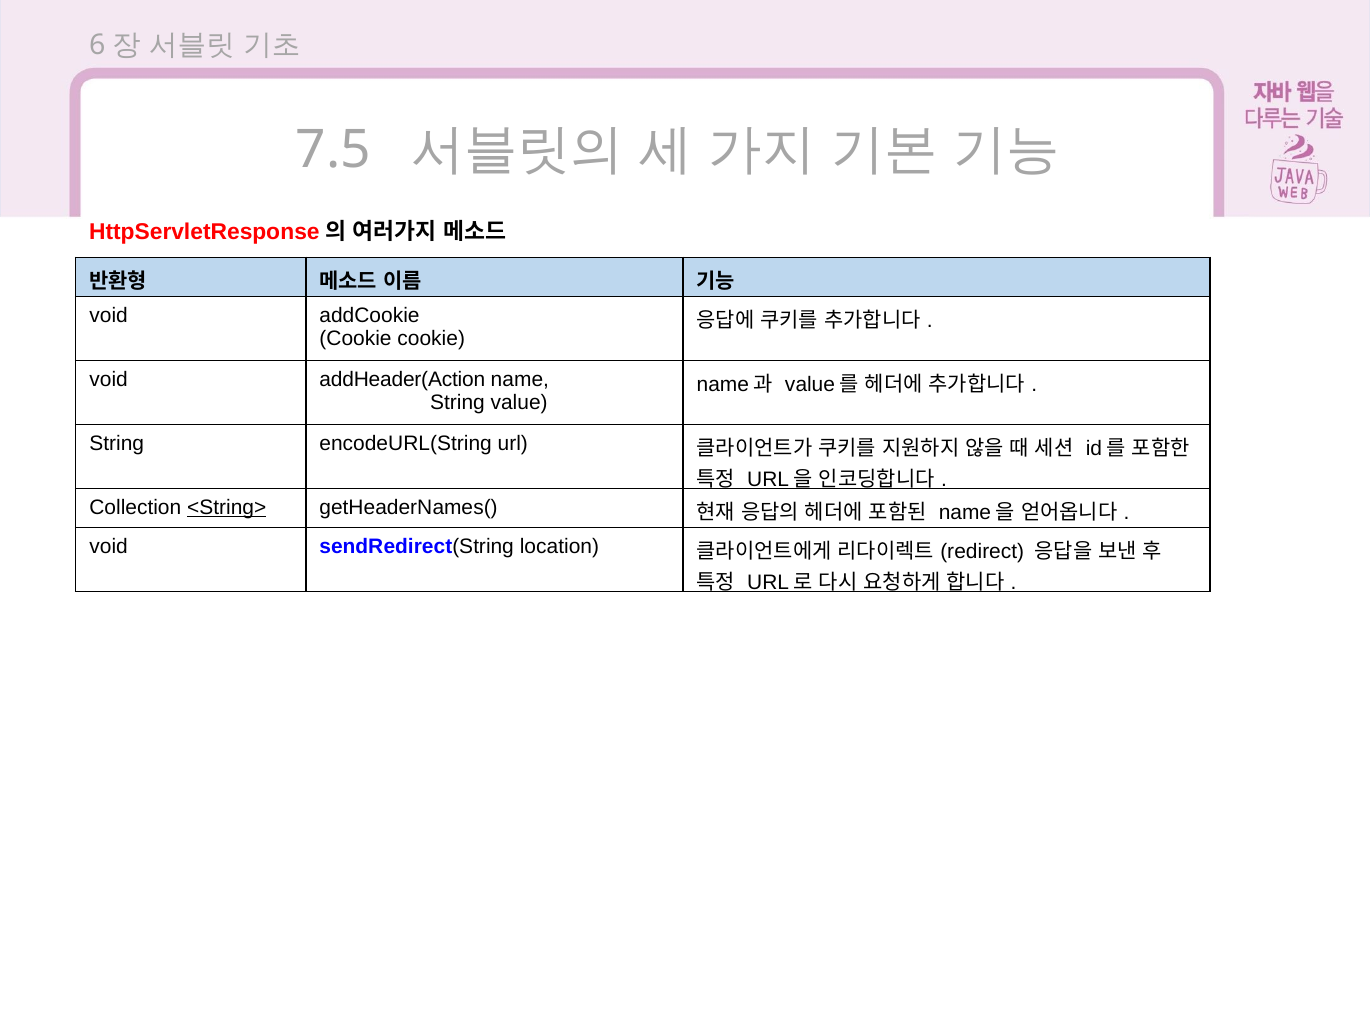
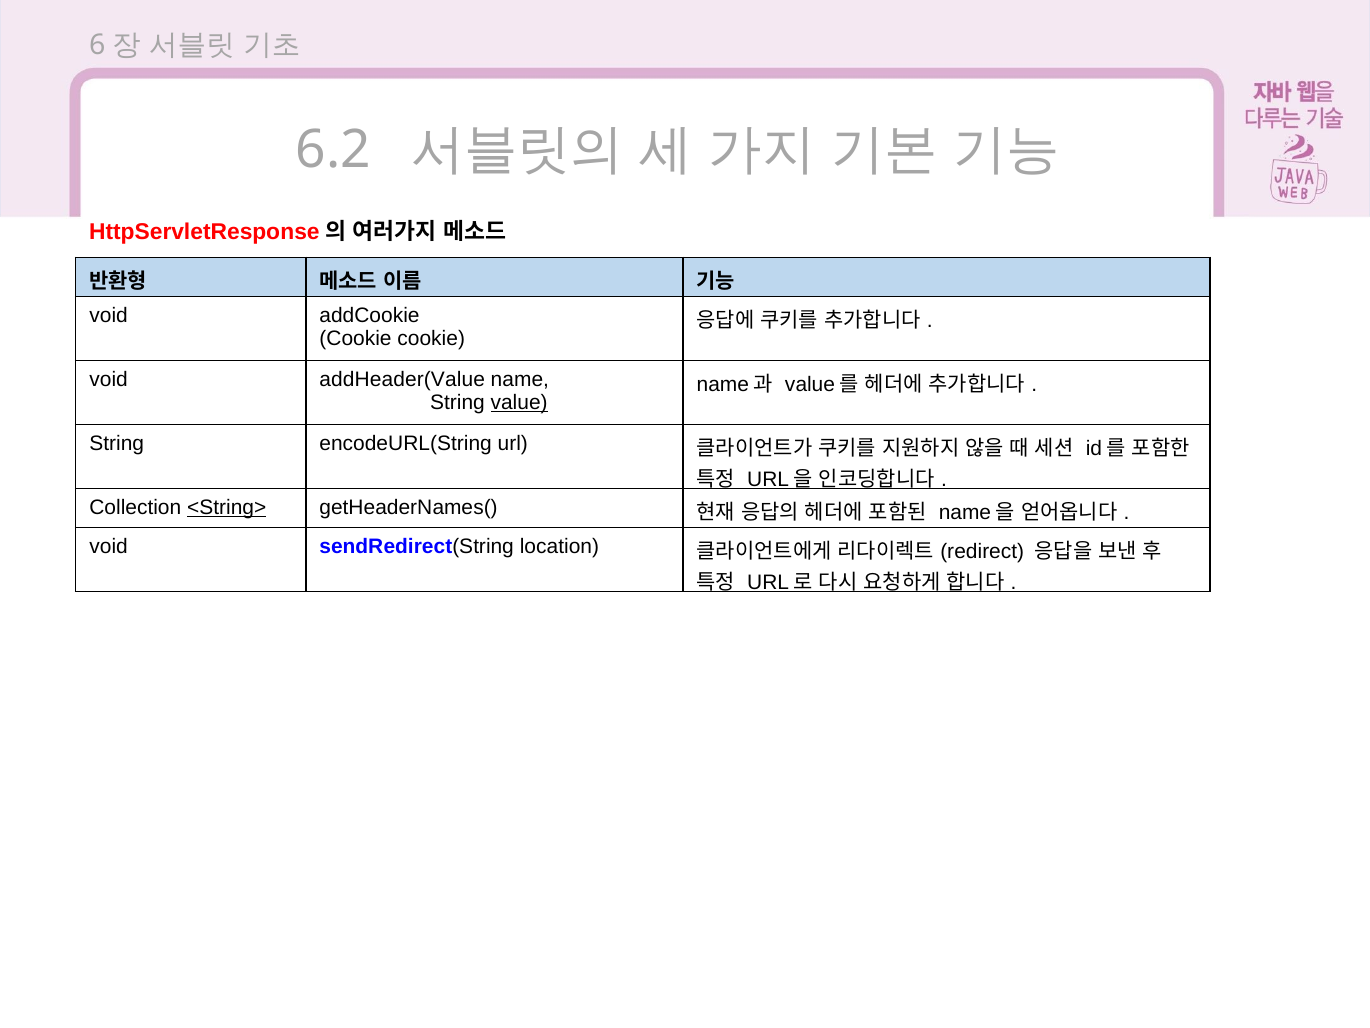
7.5: 7.5 -> 6.2 (333, 149)
addHeader(Action: addHeader(Action -> addHeader(Value (402, 379)
value underline: none -> present (519, 402)
